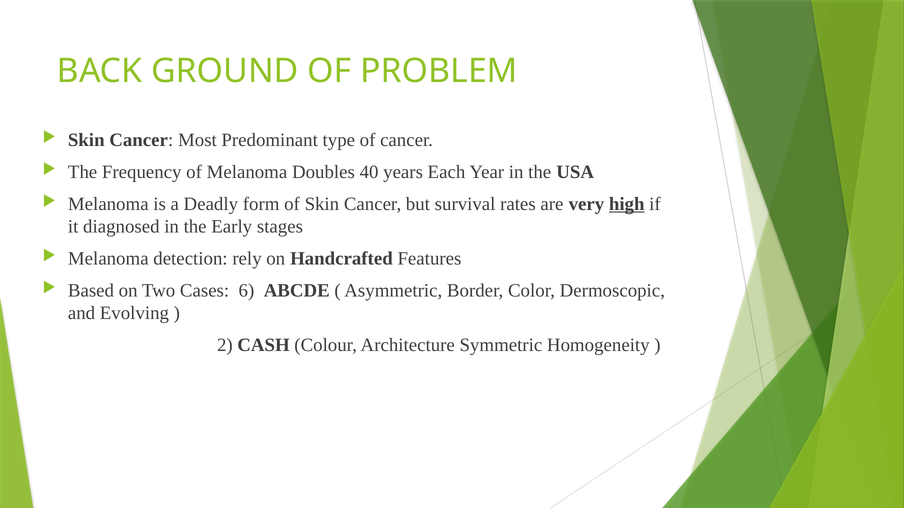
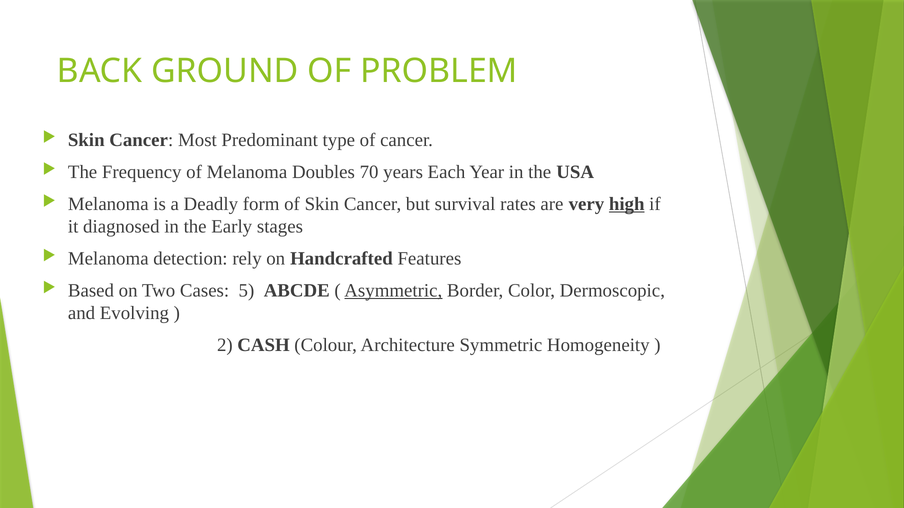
40: 40 -> 70 (369, 172)
6: 6 -> 5 (246, 291)
Asymmetric underline: none -> present (393, 291)
